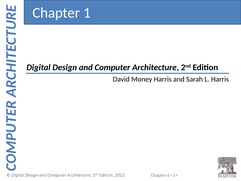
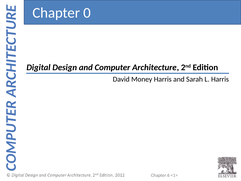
1: 1 -> 0 (87, 13)
